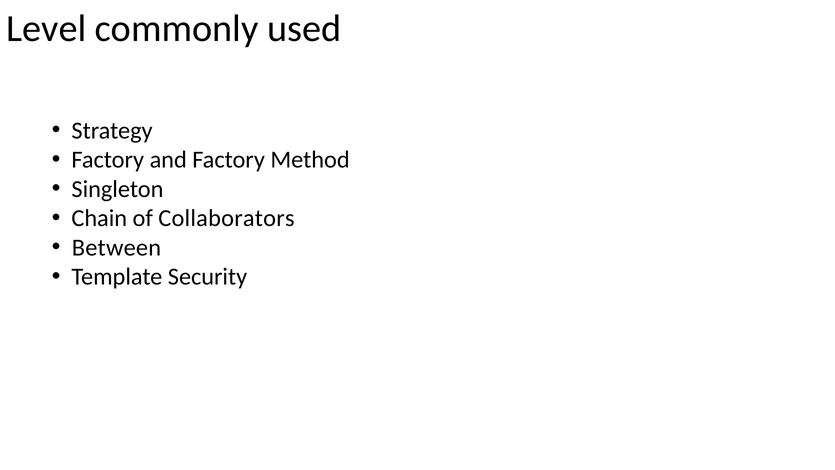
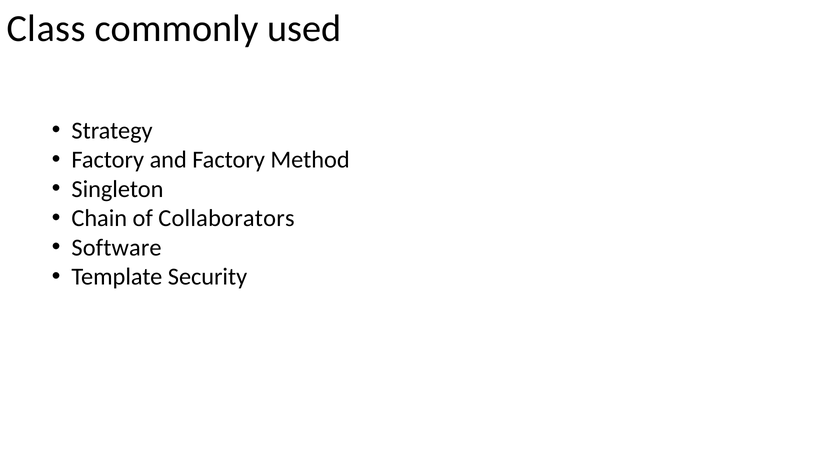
Level: Level -> Class (46, 28)
Between: Between -> Software (117, 247)
